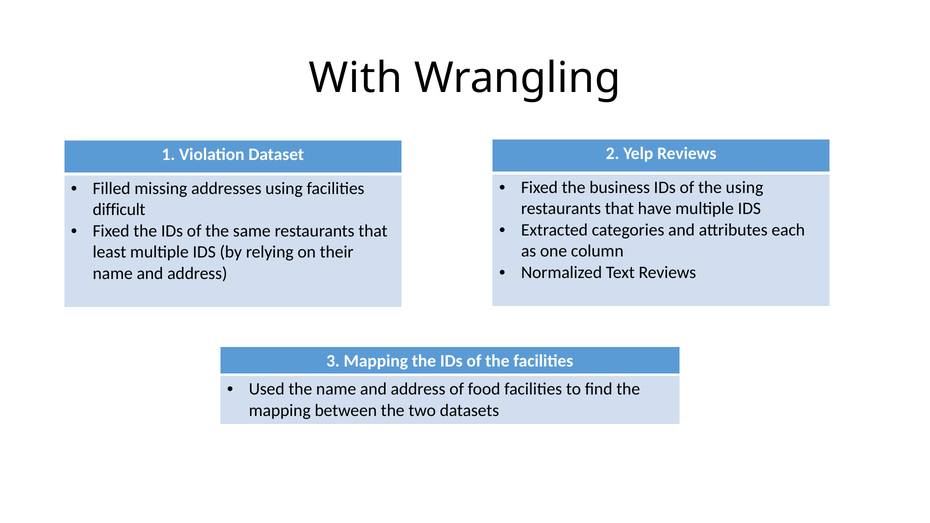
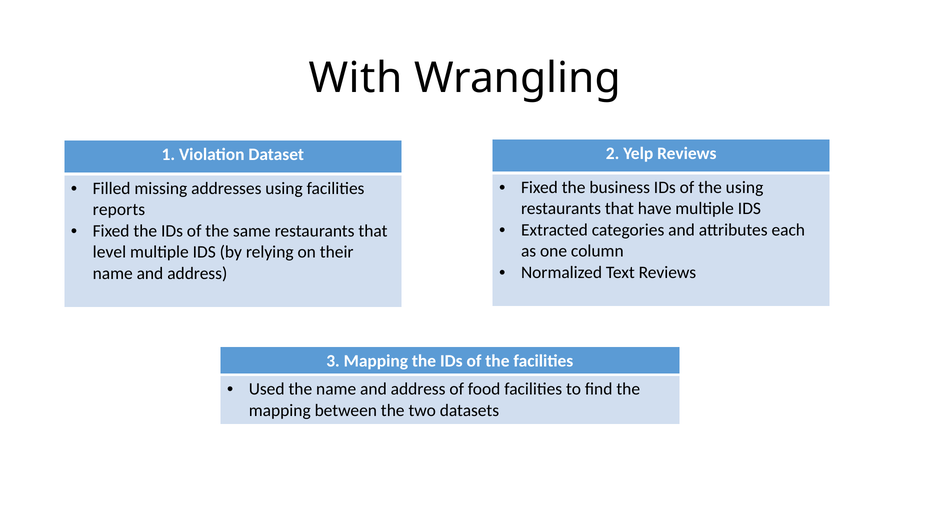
difficult: difficult -> reports (119, 210)
least: least -> level (109, 252)
